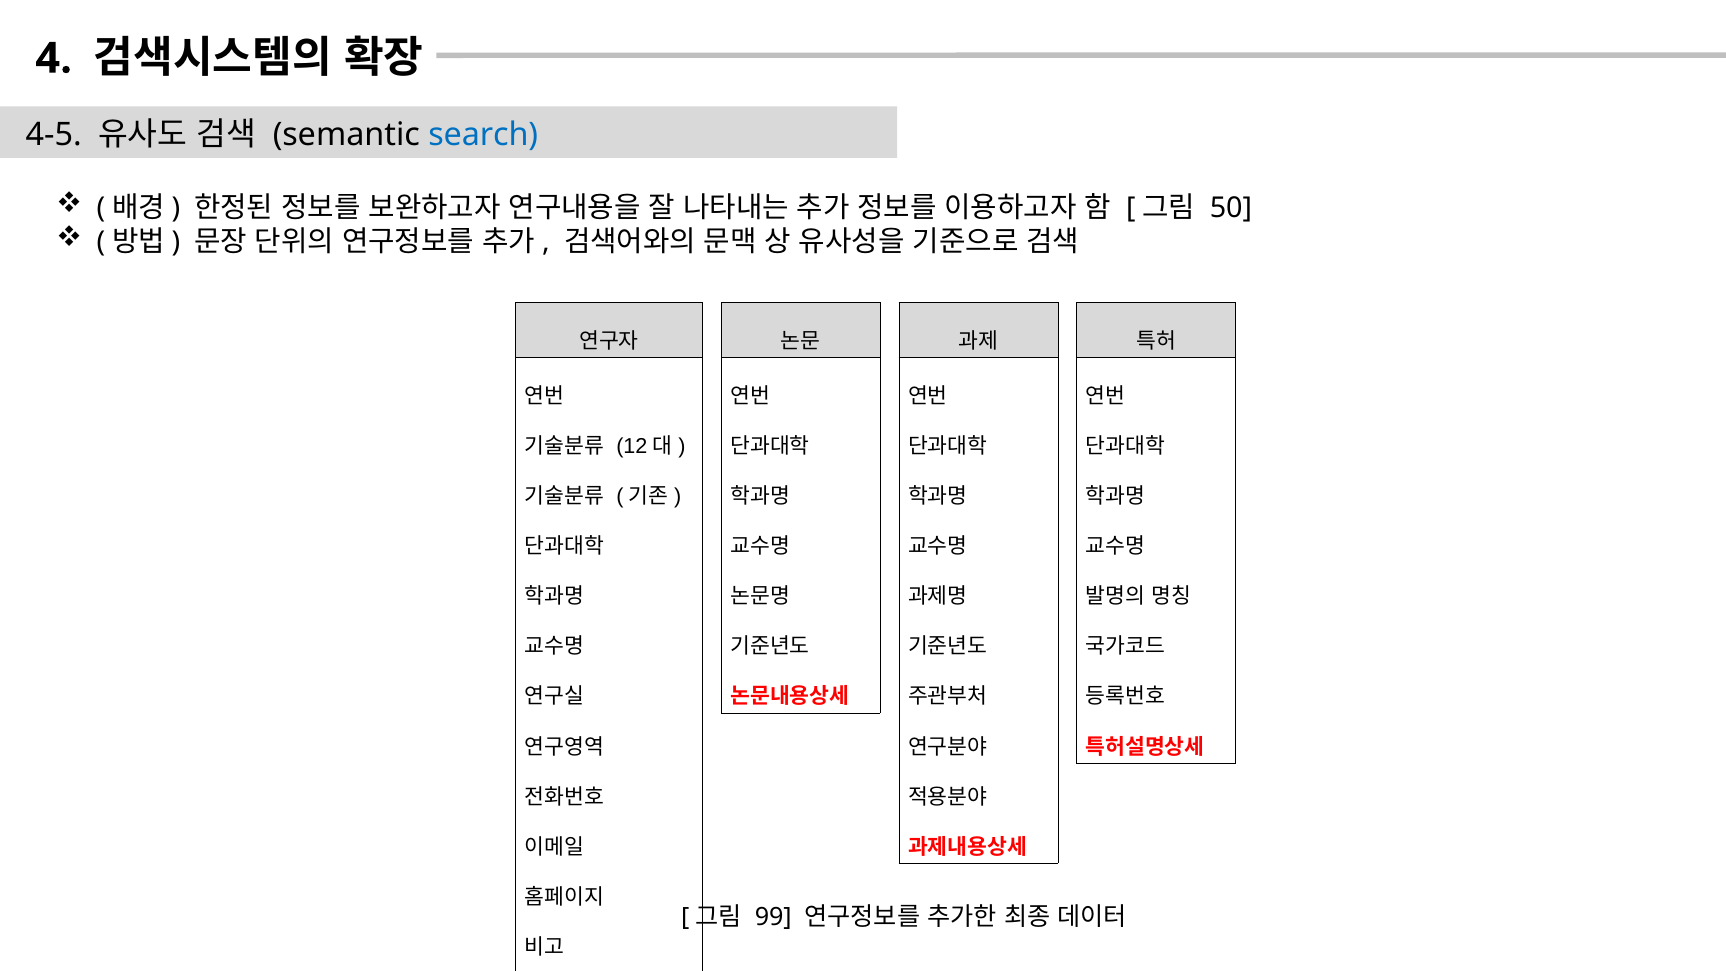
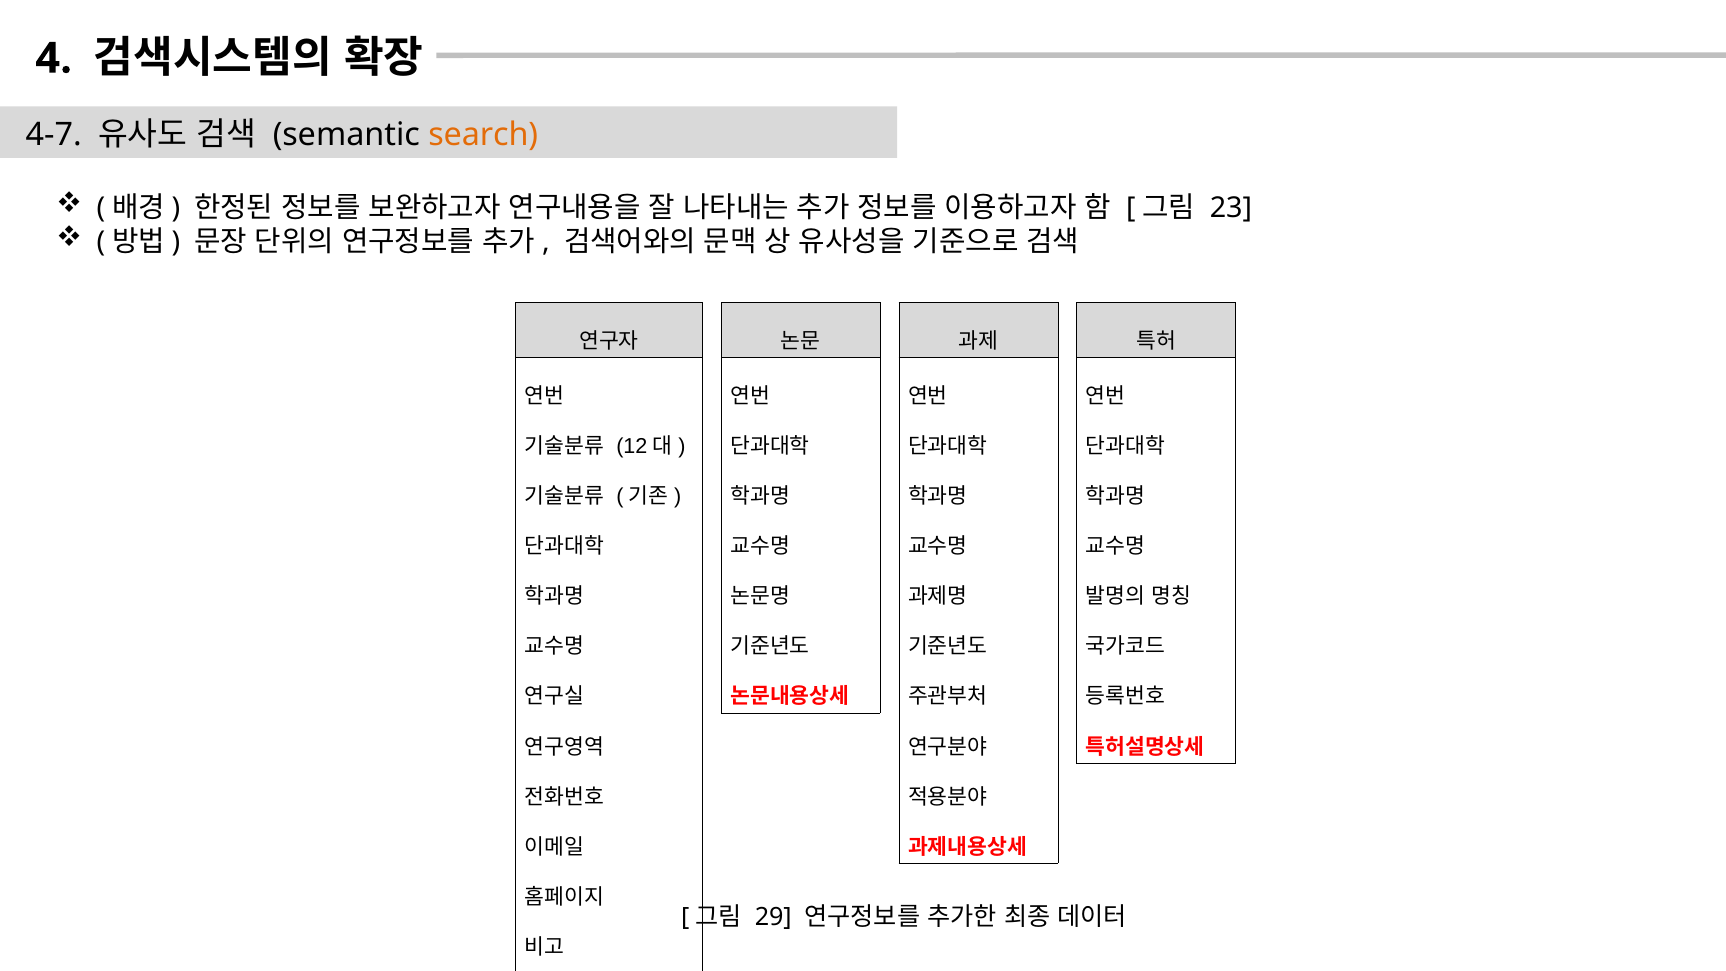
4-5: 4-5 -> 4-7 (54, 134)
search colour: blue -> orange (483, 134)
50: 50 -> 23 (1231, 208)
99: 99 -> 29 (773, 917)
